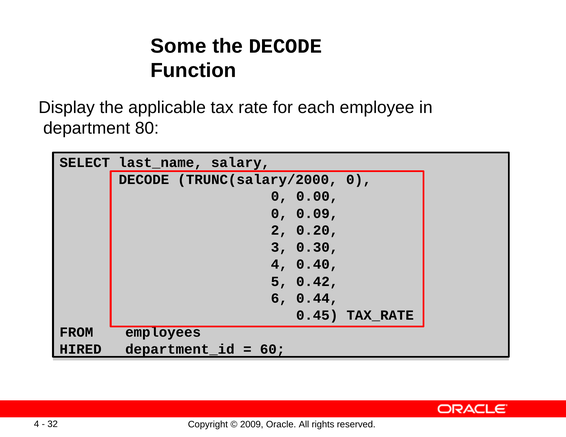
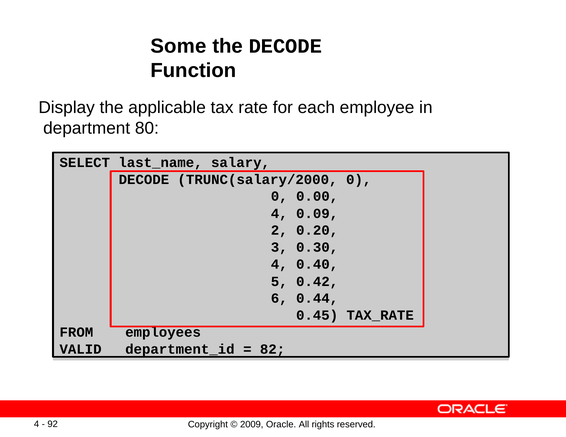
0: 0 -> 4 (279, 214)
HIRED: HIRED -> VALID (81, 350)
60: 60 -> 82 (273, 350)
32: 32 -> 92 (53, 425)
